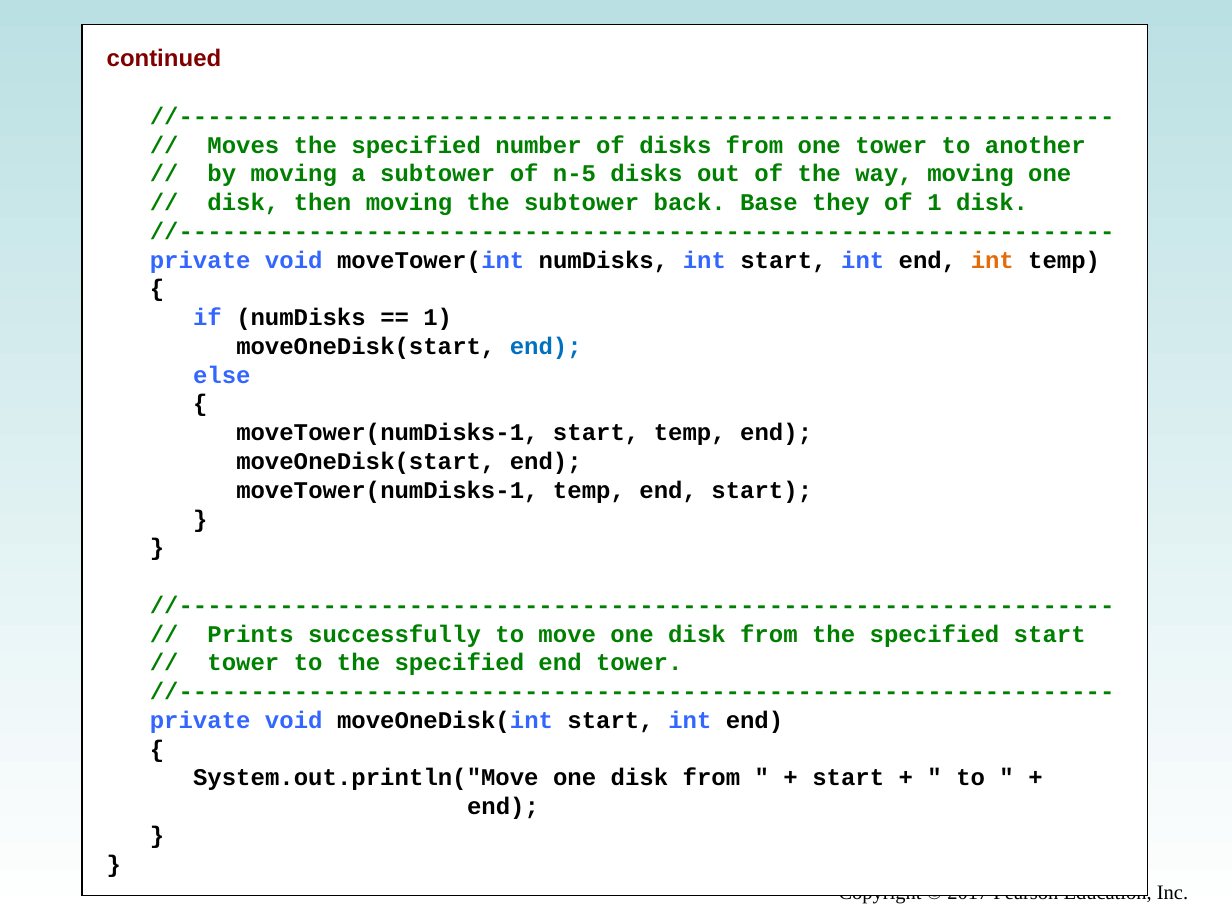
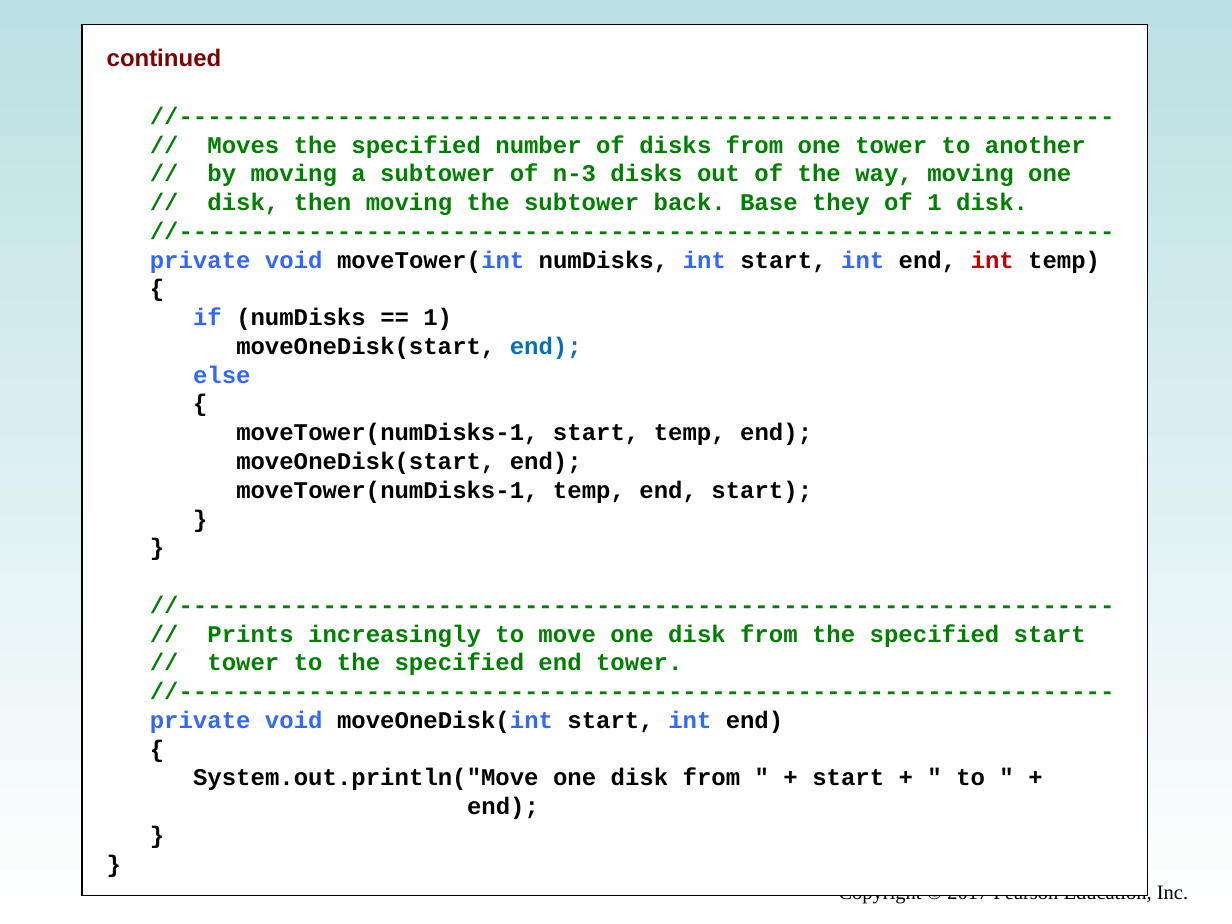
n-5: n-5 -> n-3 (574, 174)
int colour: orange -> red (992, 260)
successfully: successfully -> increasingly (395, 634)
